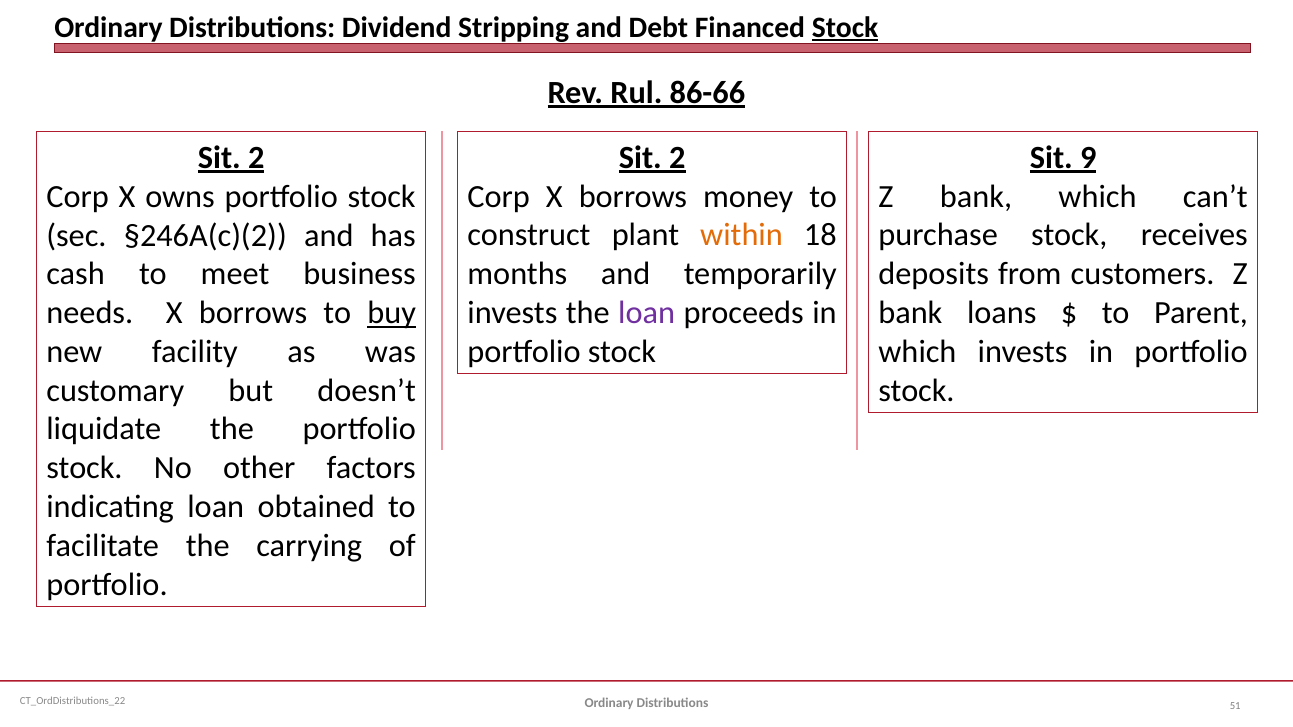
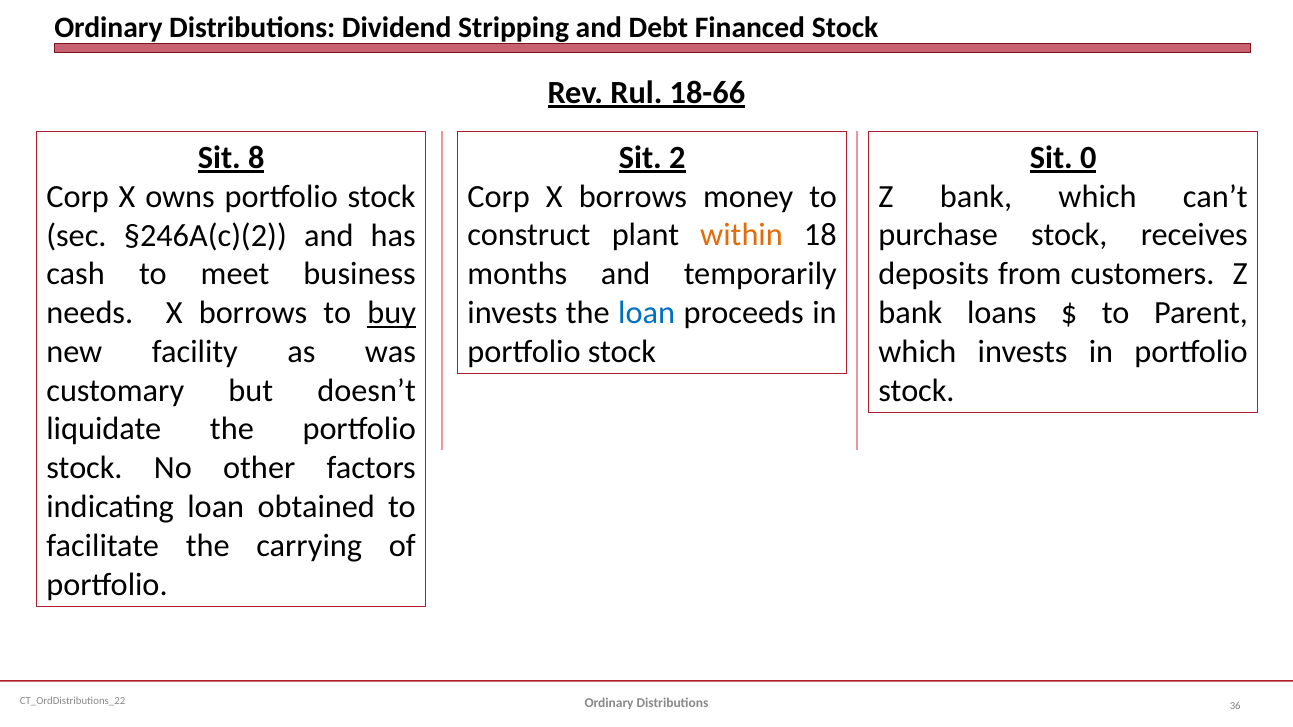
Stock underline: present -> none (845, 27)
86-66: 86-66 -> 18-66 (707, 92)
9: 9 -> 0 (1088, 158)
2: 2 -> 8 (256, 158)
loan colour: purple -> blue (647, 313)
51: 51 -> 36 (1235, 706)
